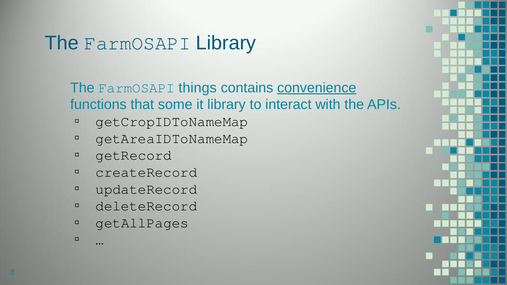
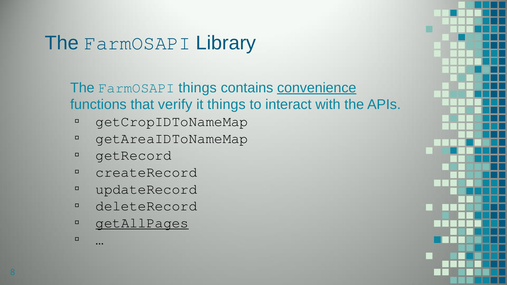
some: some -> verify (175, 105)
it library: library -> things (226, 105)
getAllPages underline: none -> present (142, 223)
